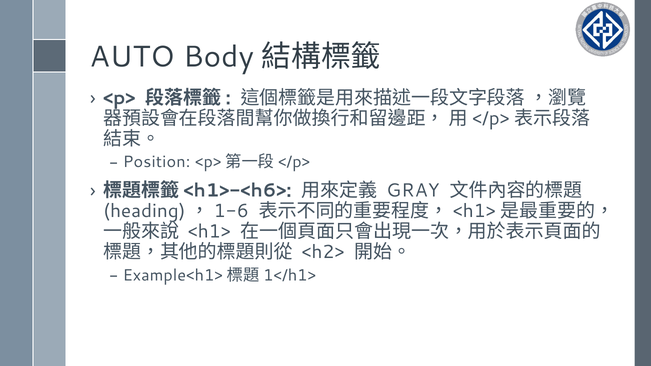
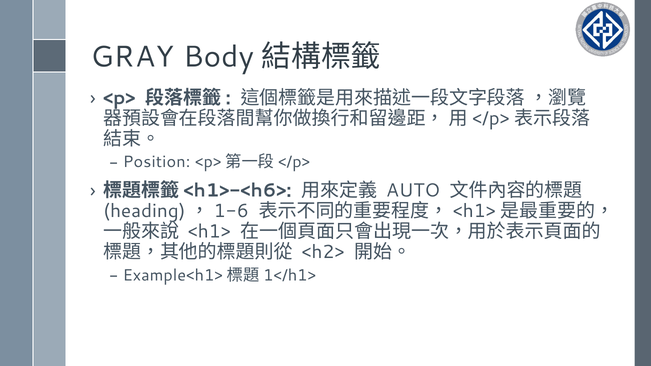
AUTO: AUTO -> GRAY (132, 57)
GRAY: GRAY -> AUTO (413, 191)
